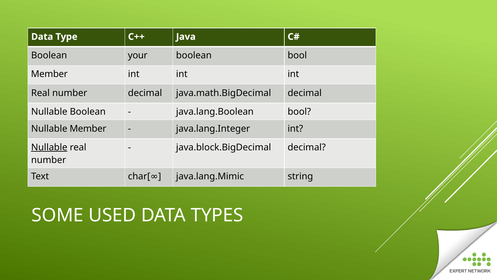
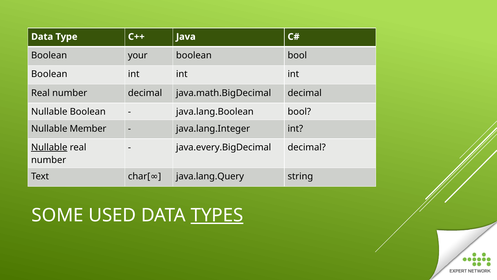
Member: Member -> Boolean (49, 74)
java.block.BigDecimal: java.block.BigDecimal -> java.every.BigDecimal (224, 147)
java.lang.Mimic: java.lang.Mimic -> java.lang.Query (210, 176)
TYPES underline: none -> present (217, 215)
